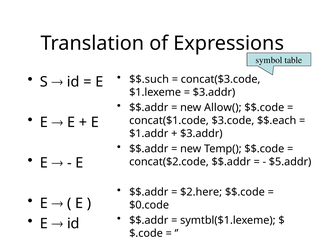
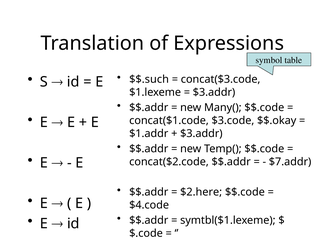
Allow(: Allow( -> Many( (223, 107)
$$.each: $$.each -> $$.okay (277, 120)
$5.addr: $5.addr -> $7.addr (290, 162)
$0.code: $0.code -> $4.code (149, 205)
